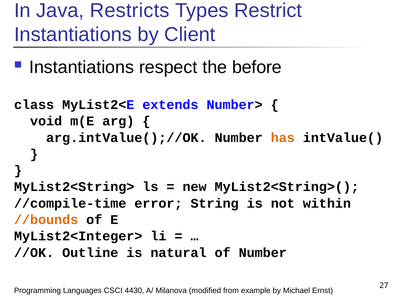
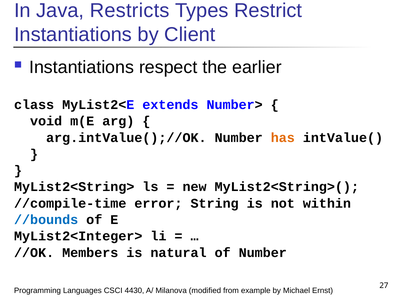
before: before -> earlier (257, 67)
//bounds colour: orange -> blue (46, 220)
Outline: Outline -> Members (90, 253)
